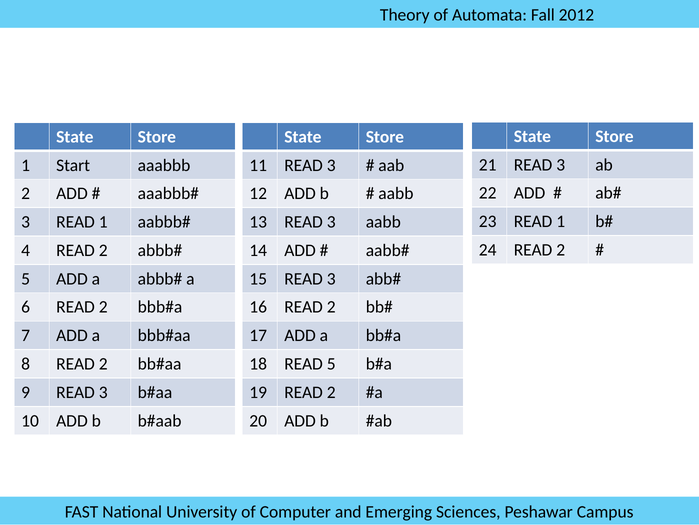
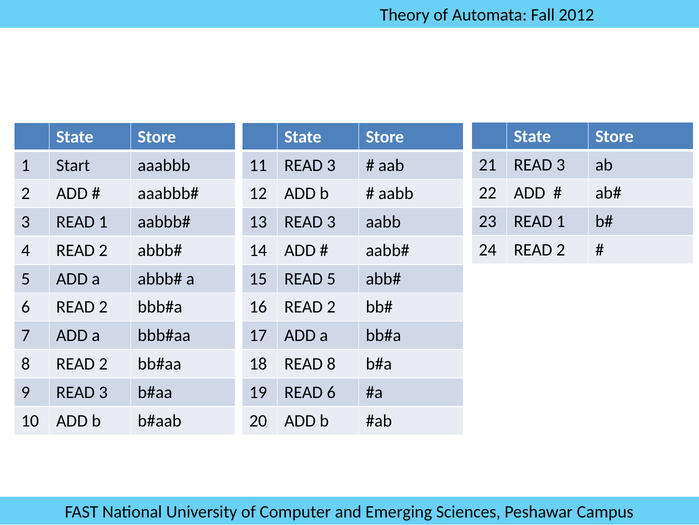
15 READ 3: 3 -> 5 (331, 278)
READ 5: 5 -> 8 (331, 363)
19 READ 2: 2 -> 6 (331, 392)
